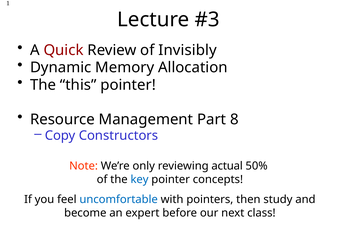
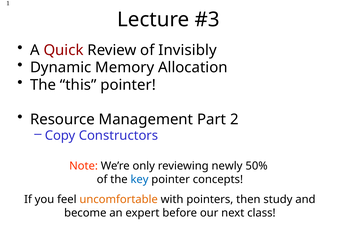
8: 8 -> 2 (234, 120)
actual: actual -> newly (227, 166)
uncomfortable colour: blue -> orange (119, 200)
